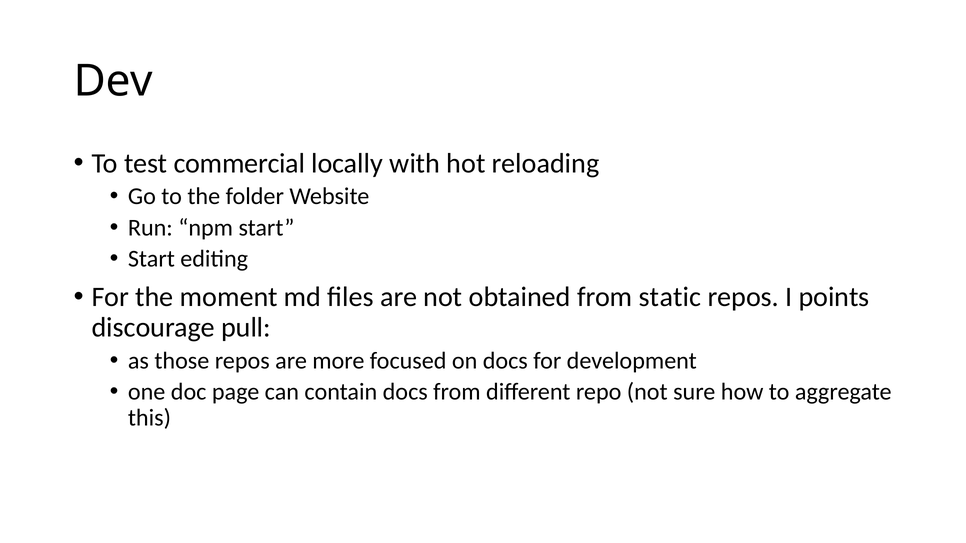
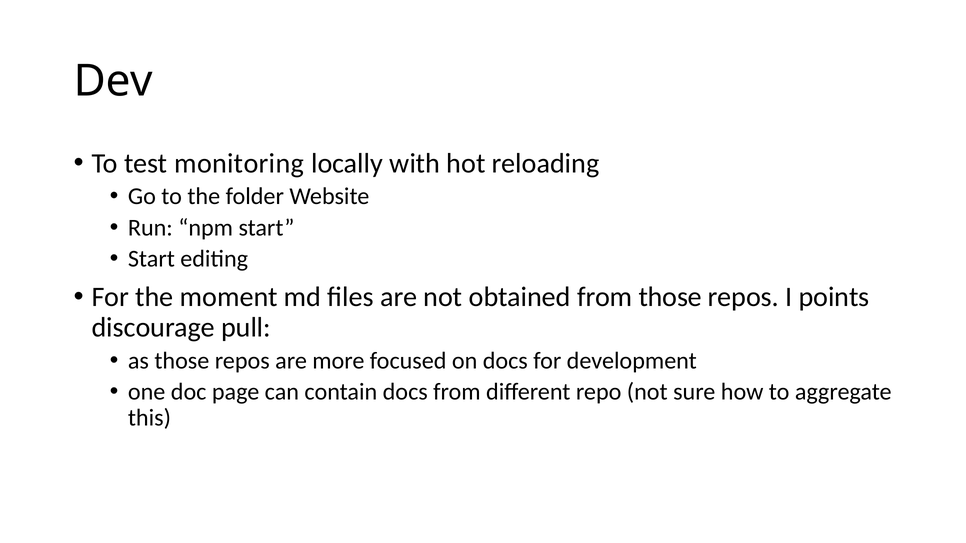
commercial: commercial -> monitoring (239, 163)
from static: static -> those (670, 297)
